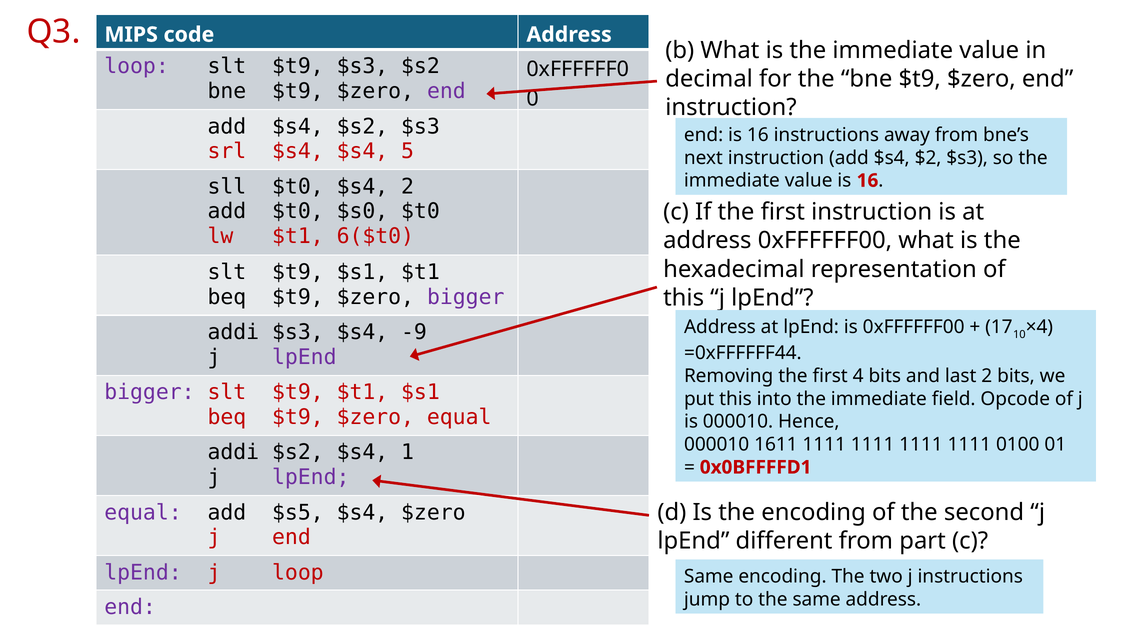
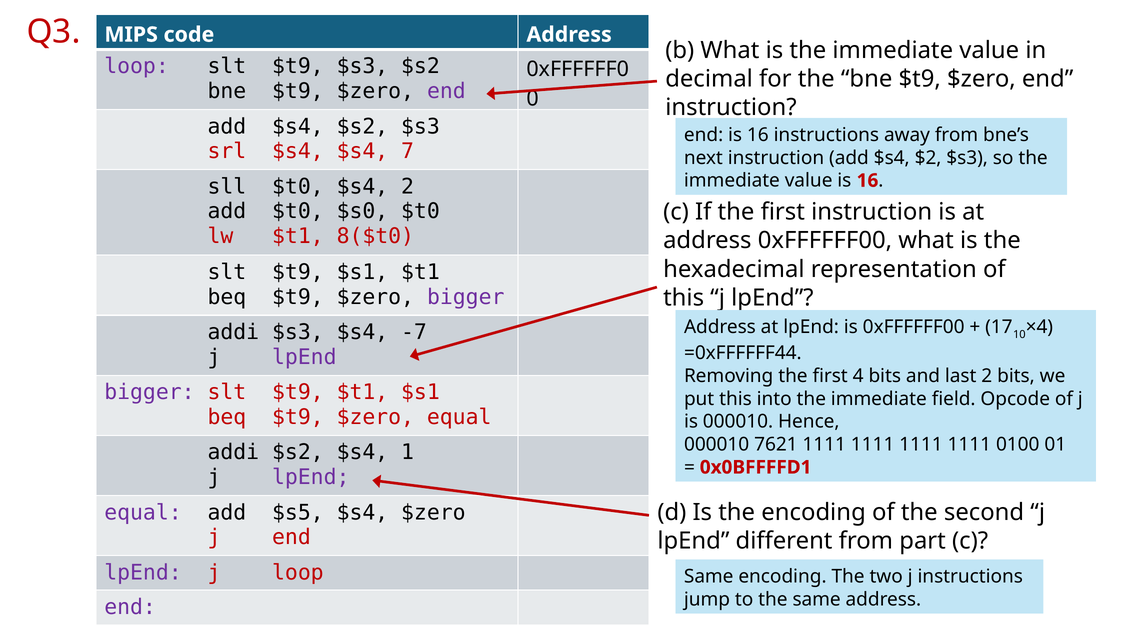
5: 5 -> 7 (408, 151)
6($t0: 6($t0 -> 8($t0 (375, 236)
-9: -9 -> -7 (414, 333)
1611: 1611 -> 7621 (776, 445)
